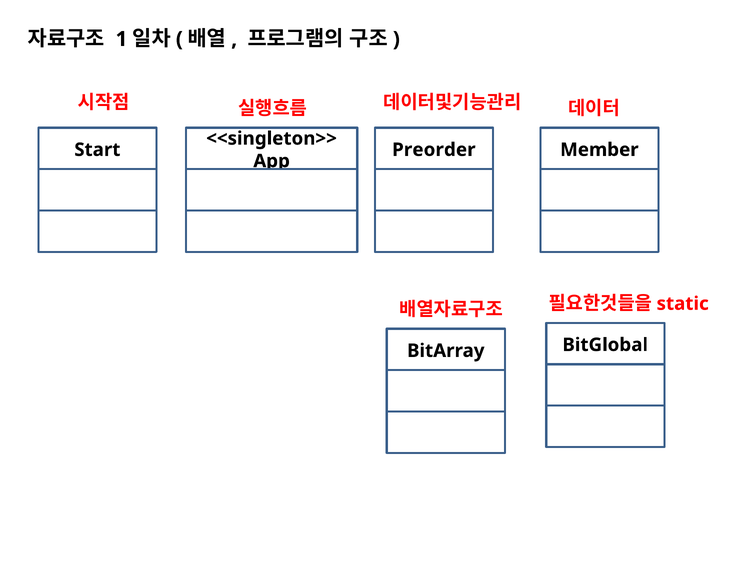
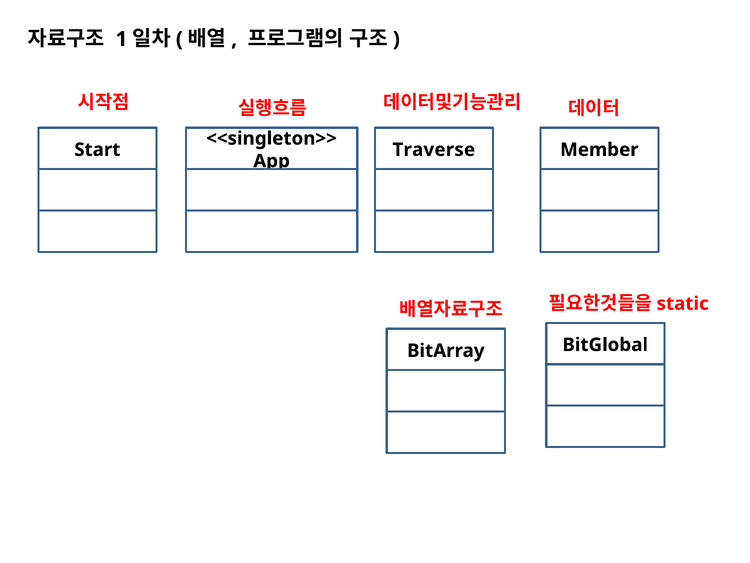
Preorder: Preorder -> Traverse (434, 150)
